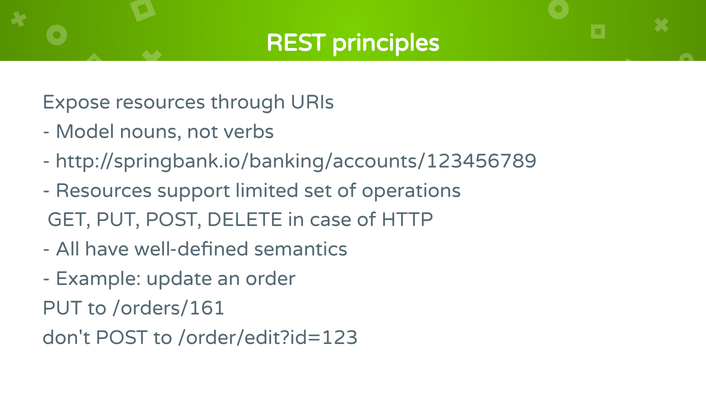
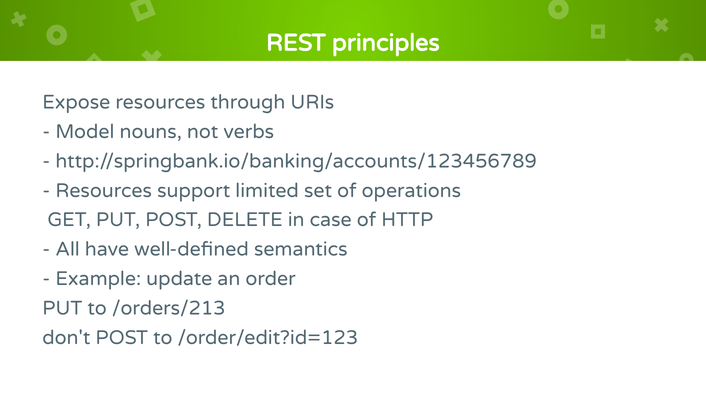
/orders/161: /orders/161 -> /orders/213 (169, 308)
